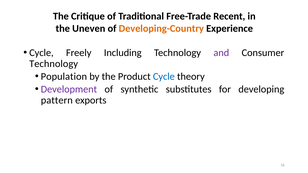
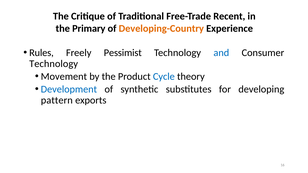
Uneven: Uneven -> Primary (89, 29)
Cycle: Cycle -> Rules (41, 53)
Including: Including -> Pessimist (123, 53)
and colour: purple -> blue (221, 53)
Population: Population -> Movement (64, 77)
Development colour: purple -> blue (69, 89)
